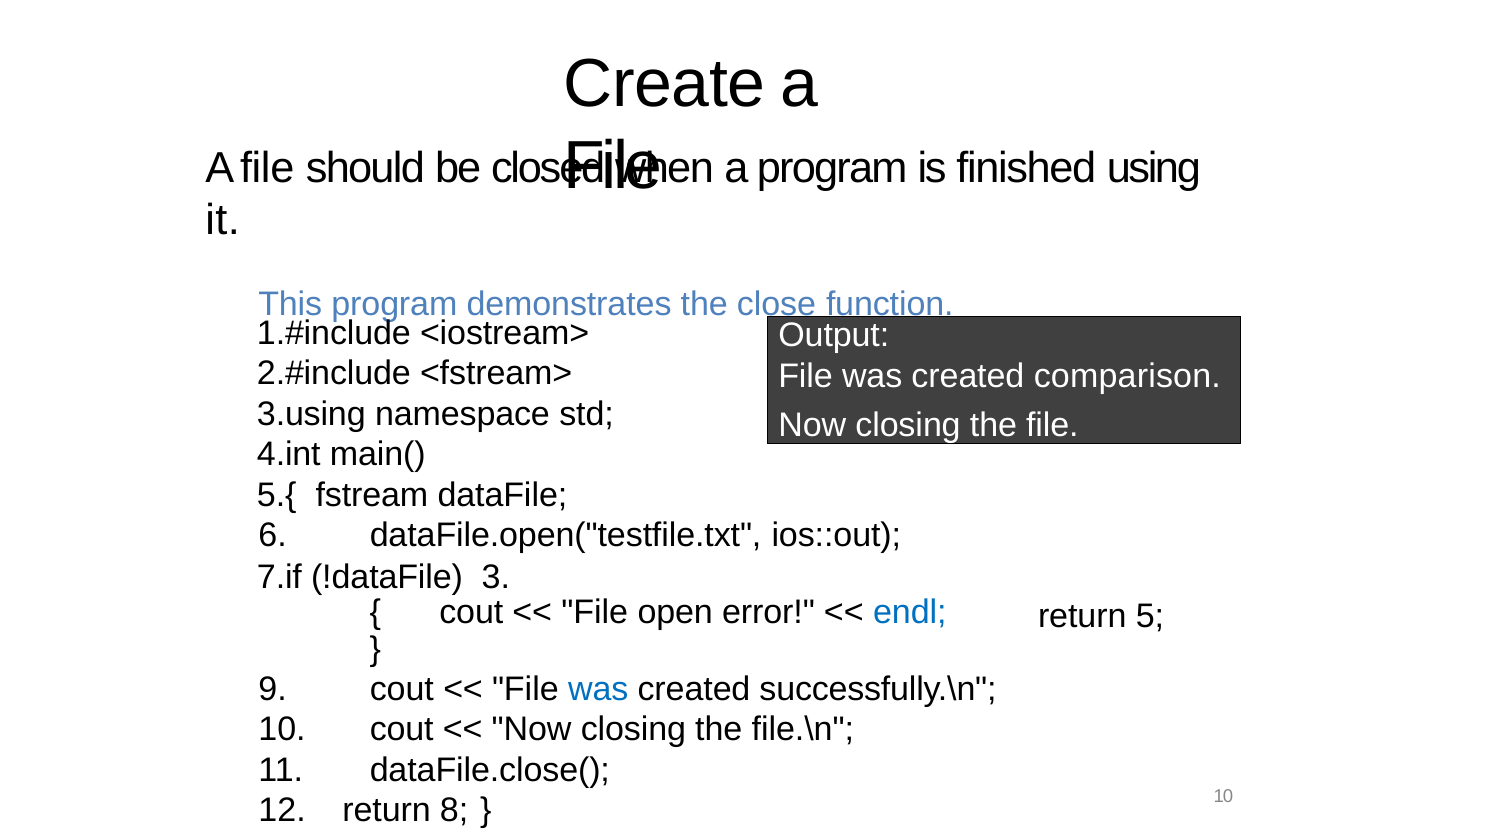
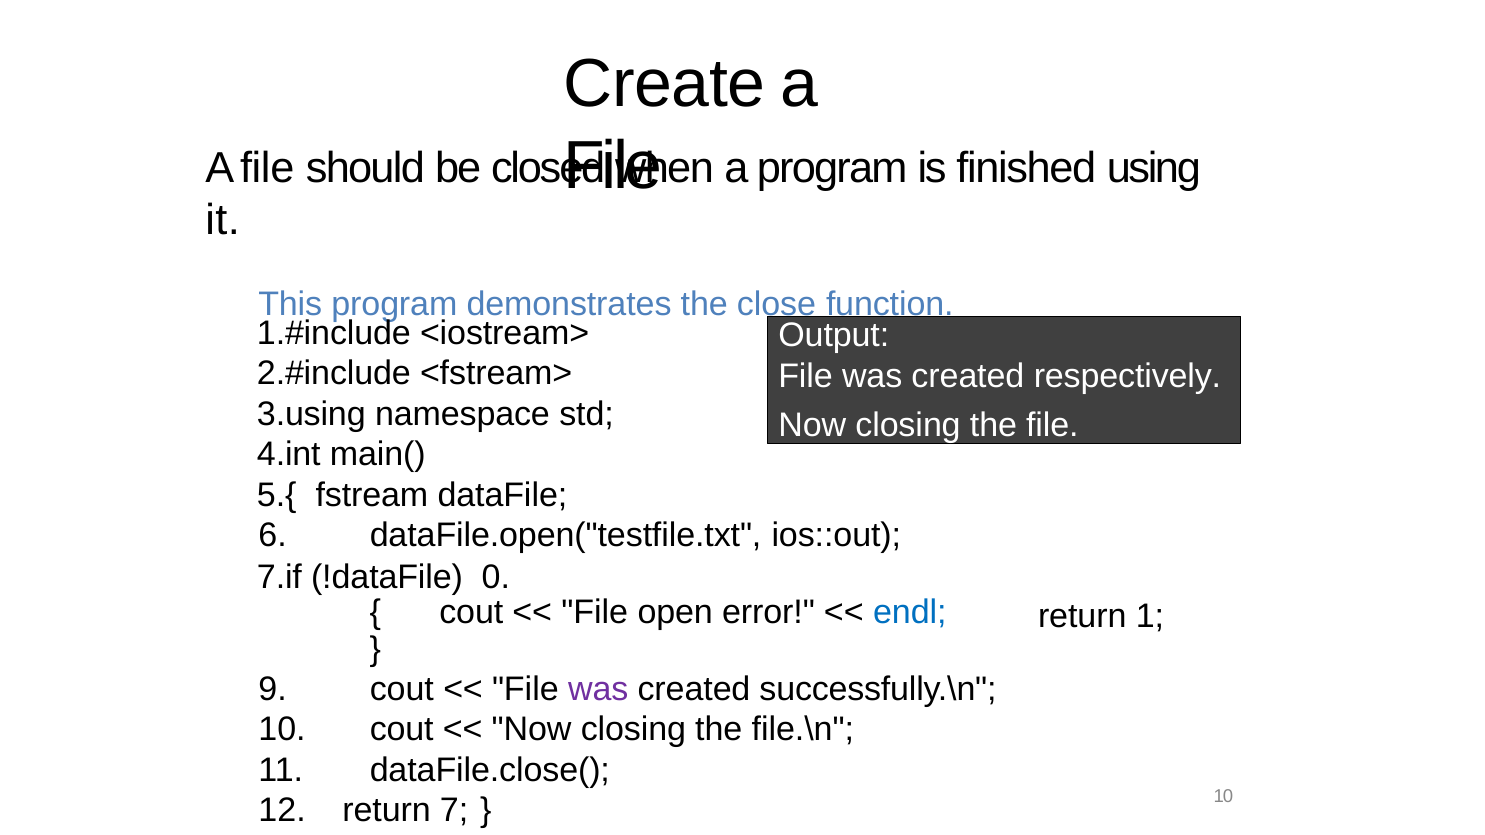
comparison: comparison -> respectively (1127, 376)
3: 3 -> 0 (496, 577)
5: 5 -> 1 (1150, 616)
was colour: blue -> purple (598, 689)
8: 8 -> 7 (454, 811)
